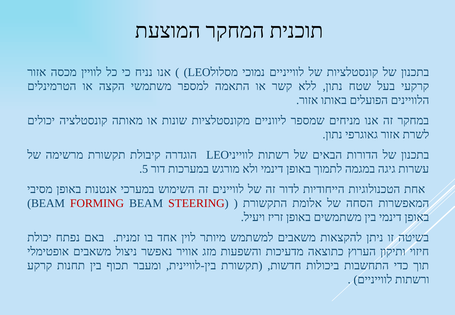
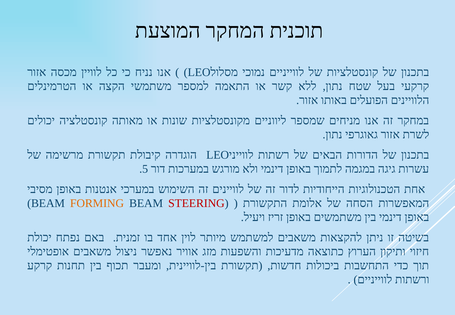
FORMING colour: red -> orange (97, 203)
